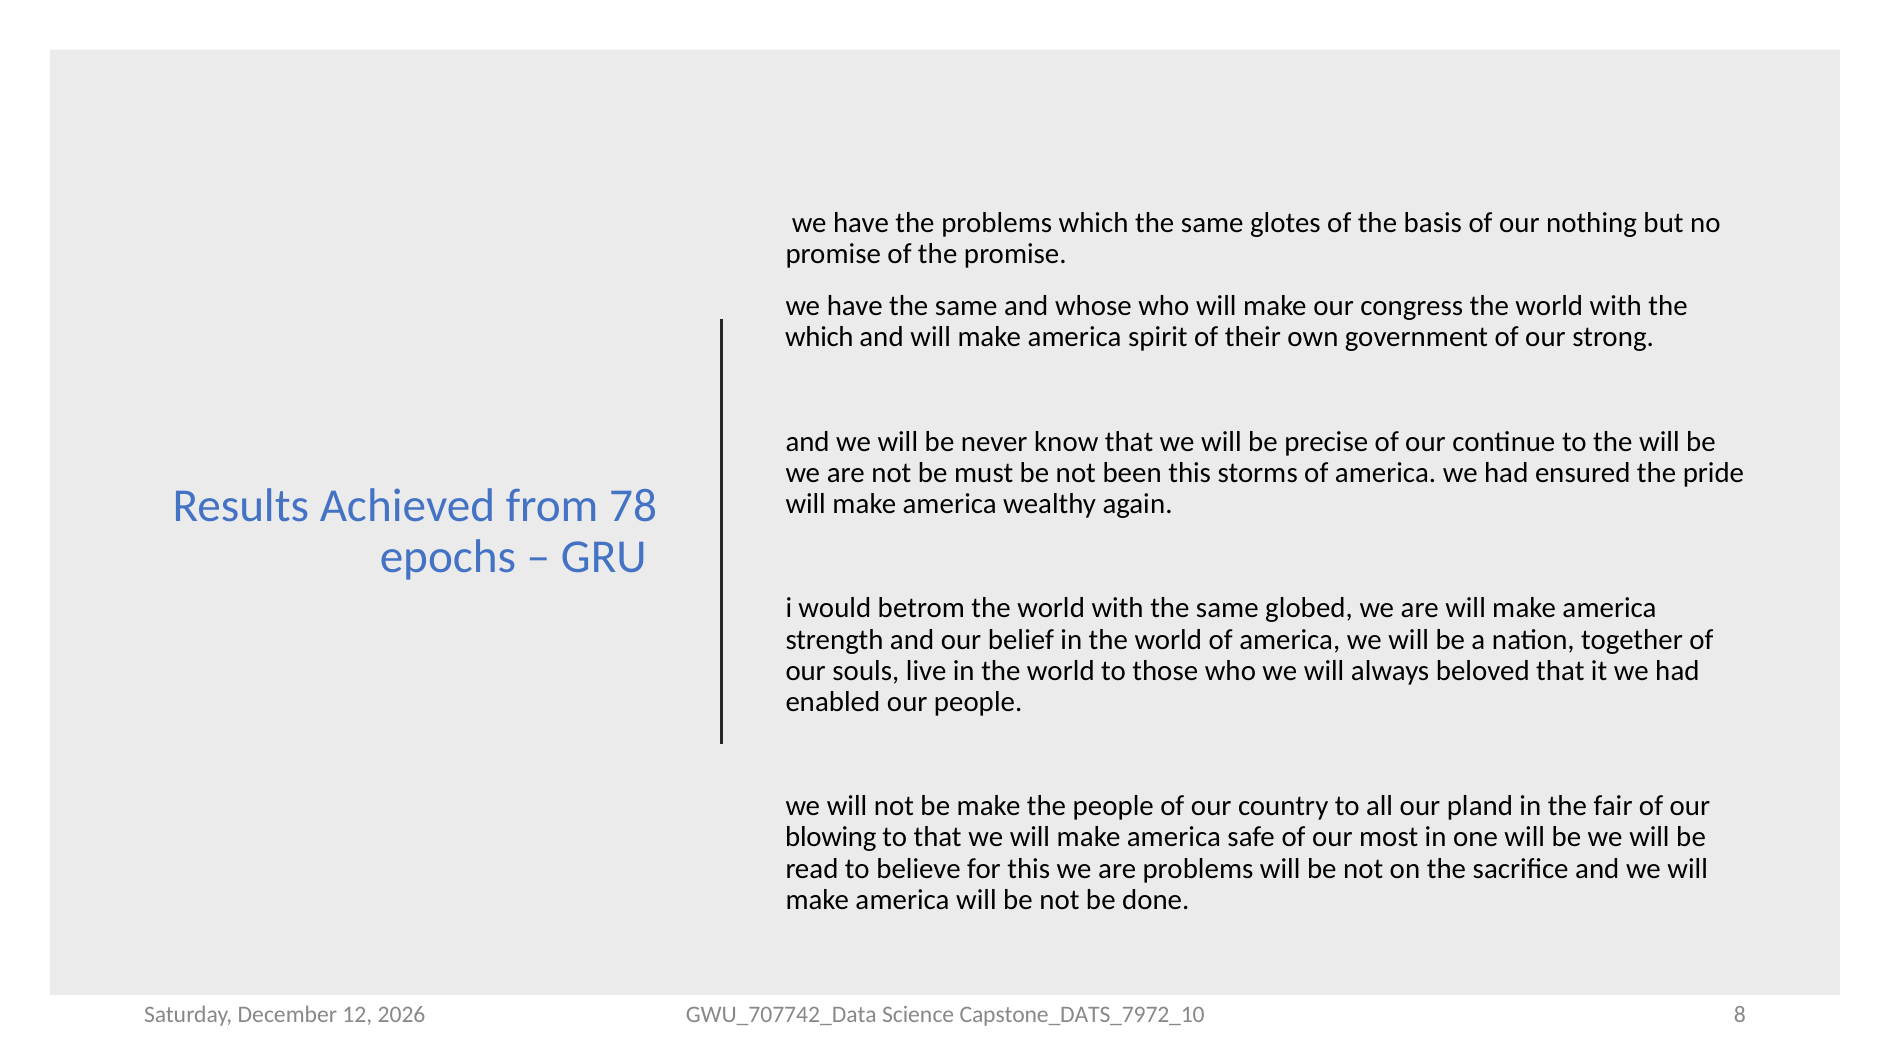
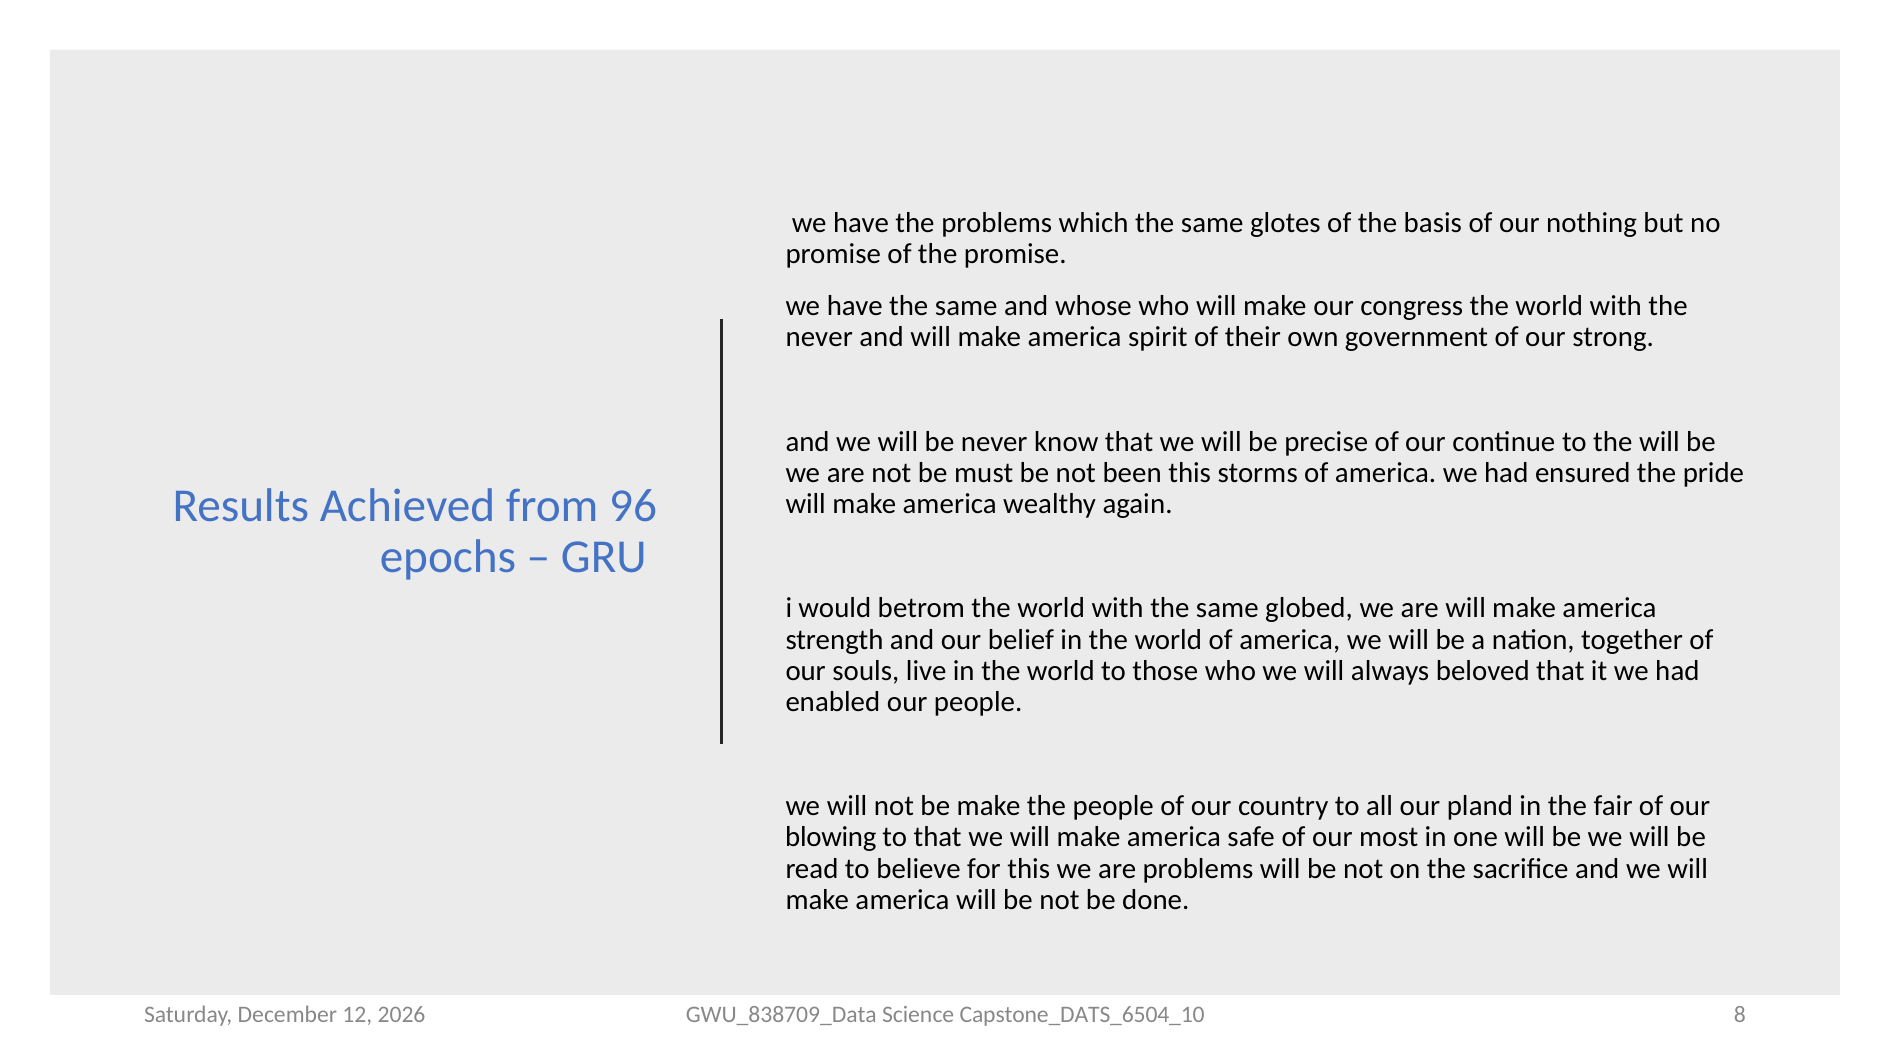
which: which -> never (819, 337)
78: 78 -> 96 (633, 506)
GWU_707742_Data: GWU_707742_Data -> GWU_838709_Data (781, 1015)
Capstone_DATS_7972_10: Capstone_DATS_7972_10 -> Capstone_DATS_6504_10 (1082, 1015)
